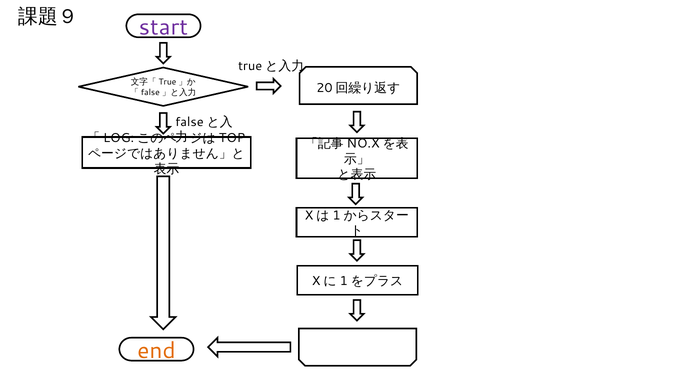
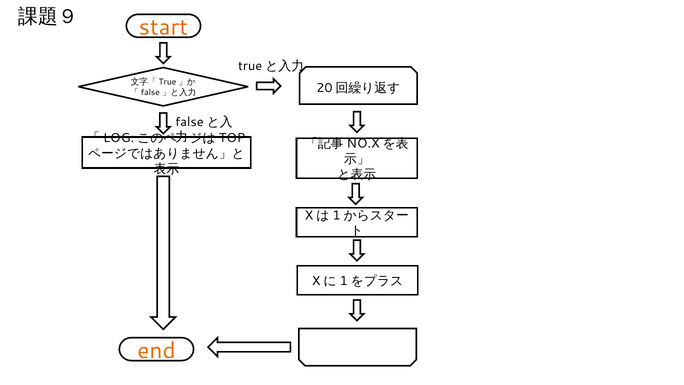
start colour: purple -> orange (163, 27)
